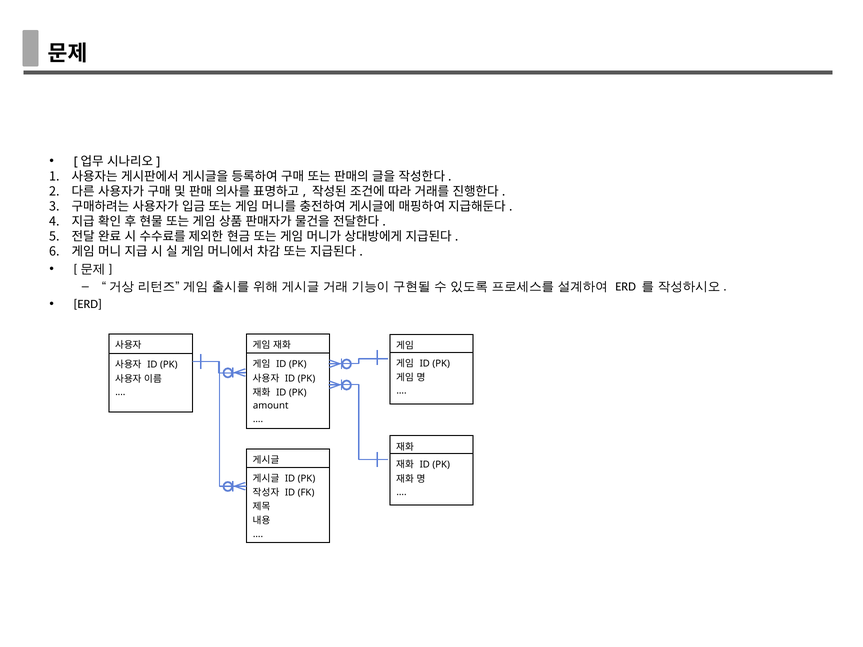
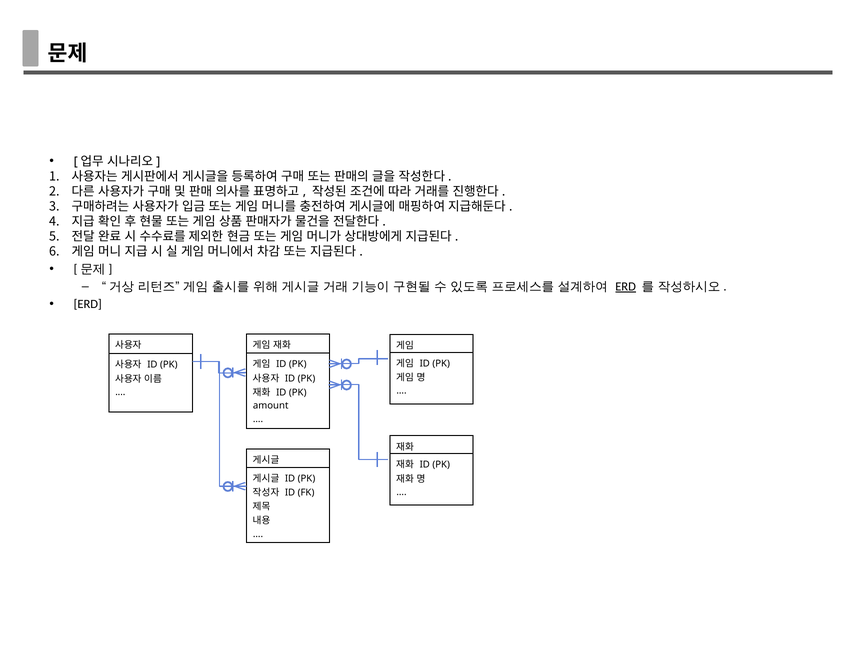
ERD underline: none -> present (626, 287)
